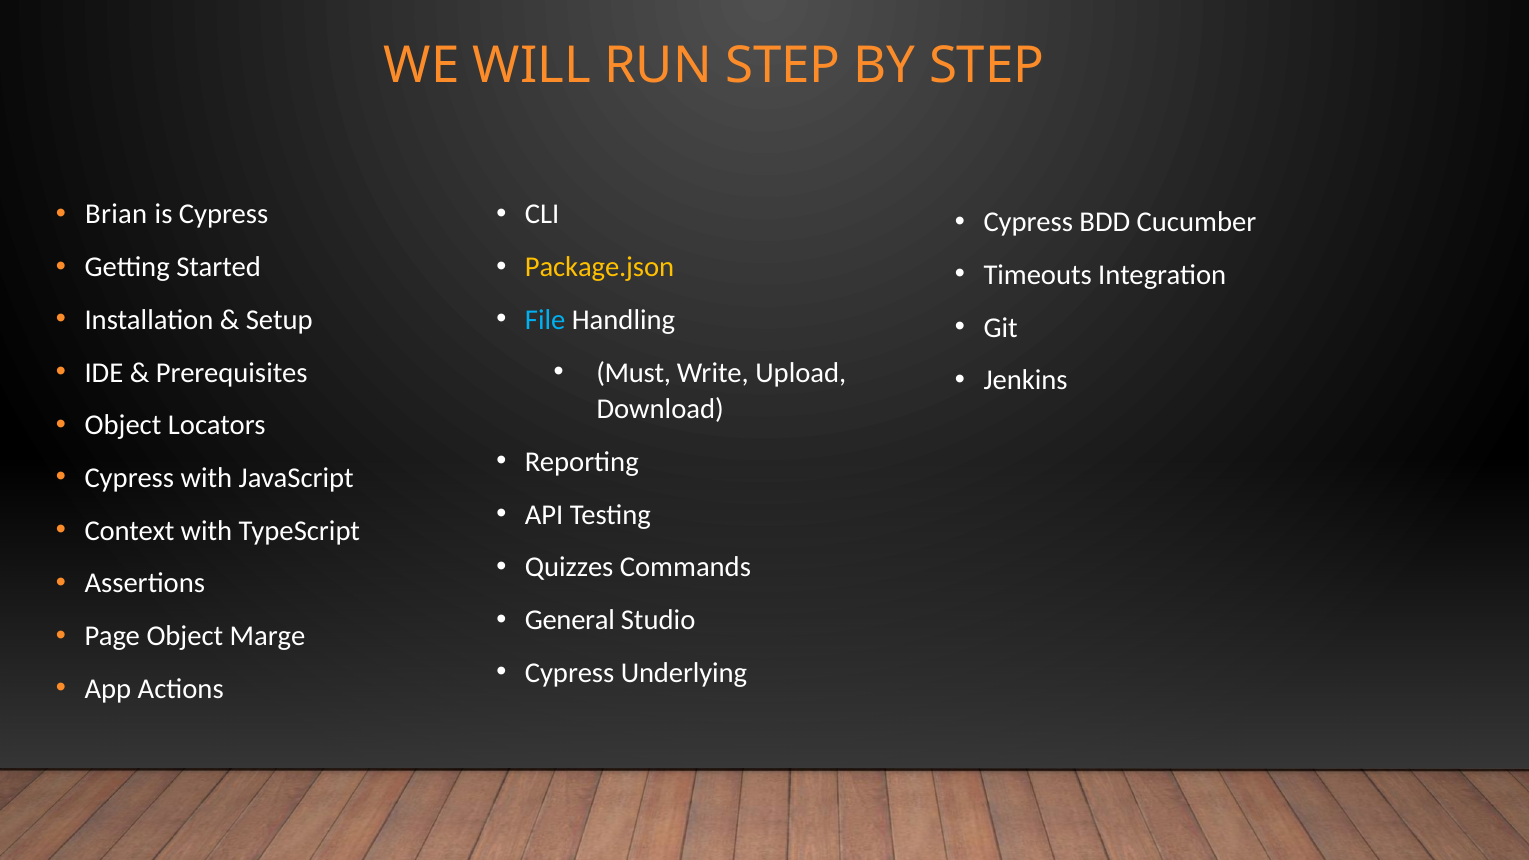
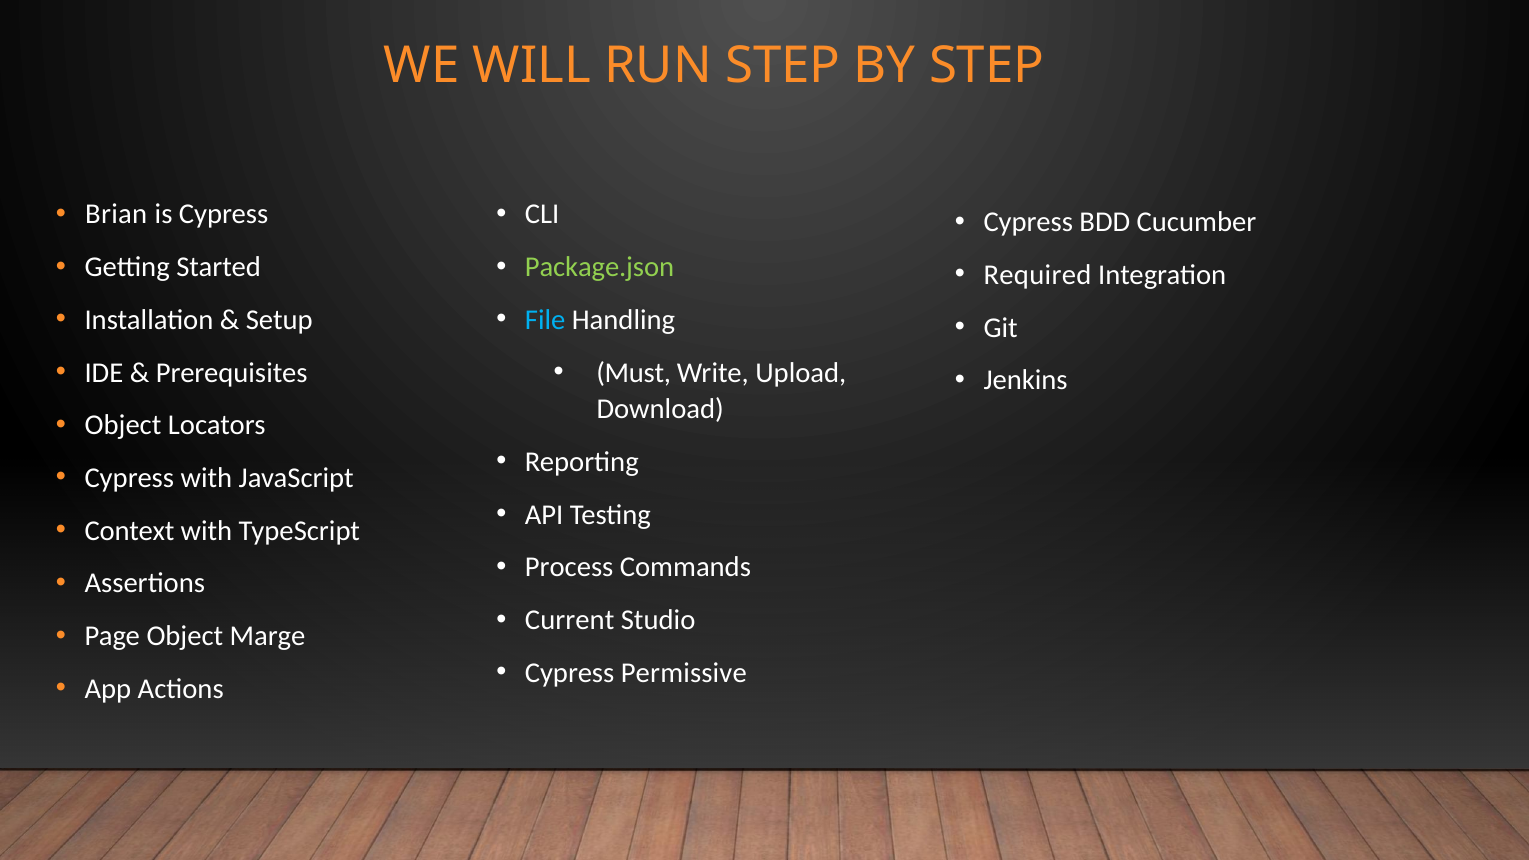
Package.json colour: yellow -> light green (600, 267)
Timeouts: Timeouts -> Required (1038, 275)
Quizzes: Quizzes -> Process (569, 568)
General: General -> Current (570, 620)
Underlying: Underlying -> Permissive (684, 673)
